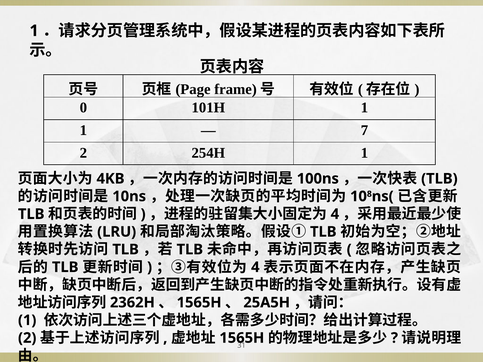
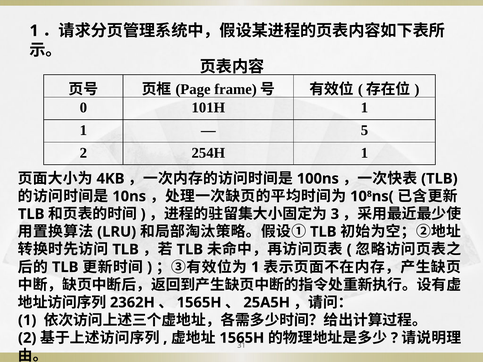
7: 7 -> 5 (364, 130)
4: 4 -> 3 (335, 214)
4: 4 -> 1 (255, 267)
